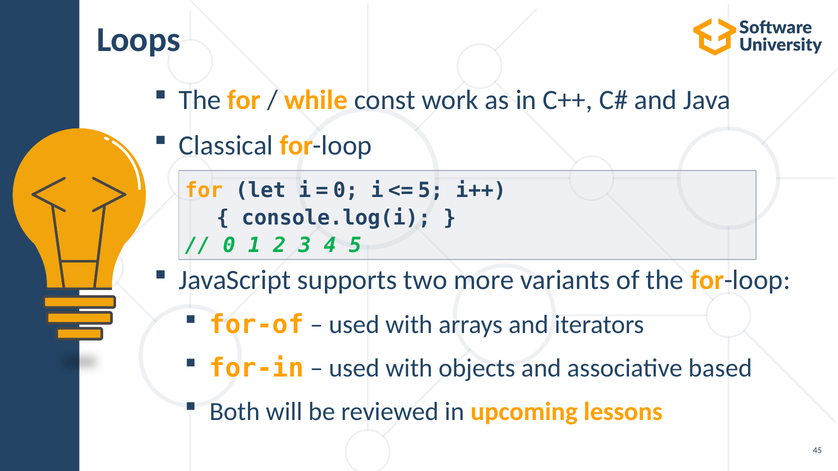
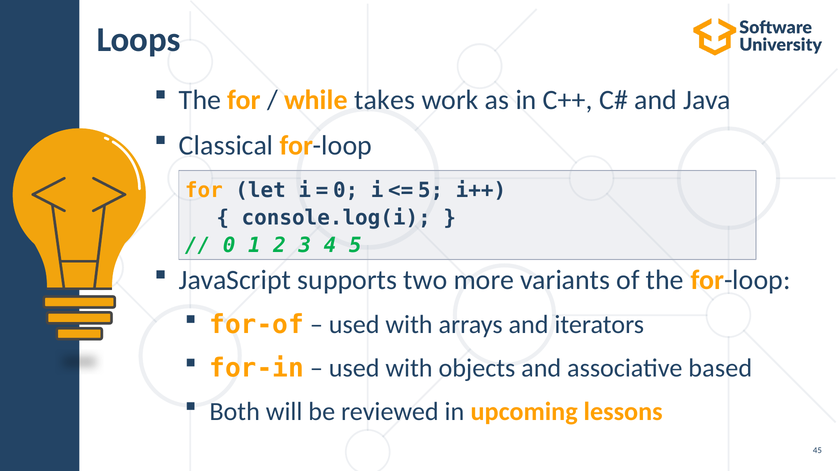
const: const -> takes (385, 100)
